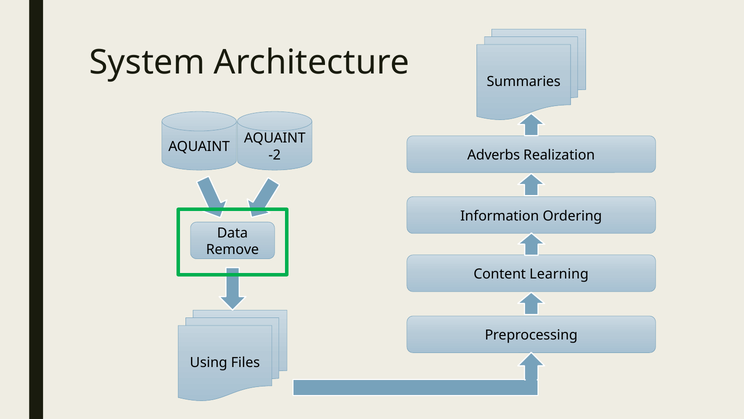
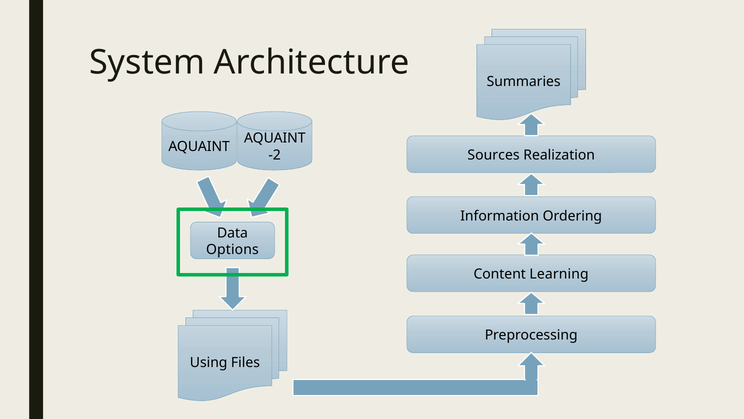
Adverbs: Adverbs -> Sources (494, 155)
Remove: Remove -> Options (232, 249)
